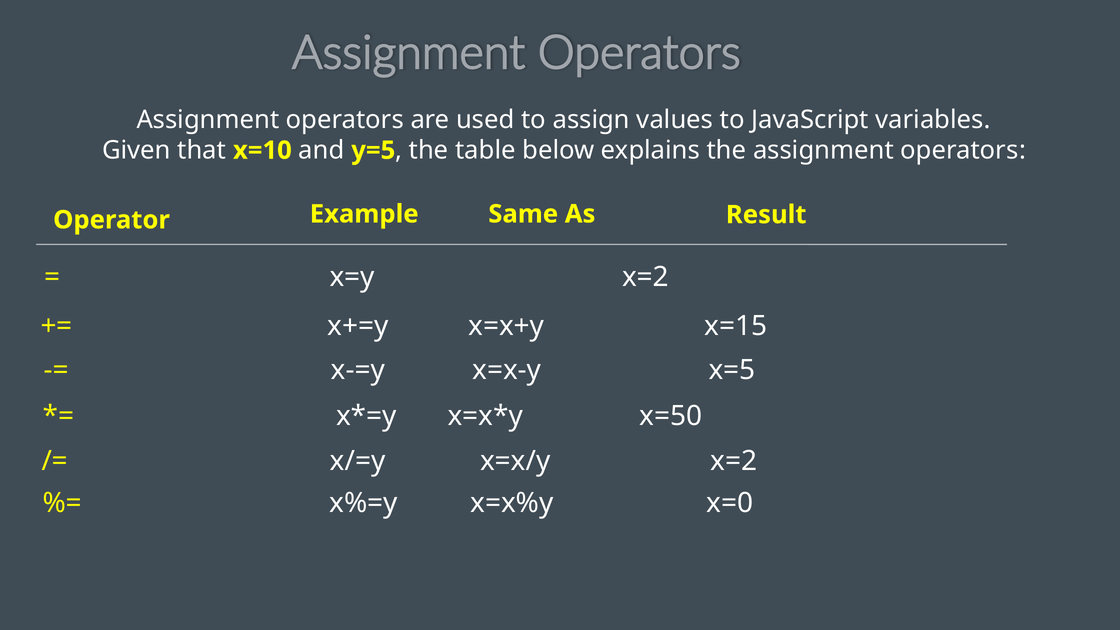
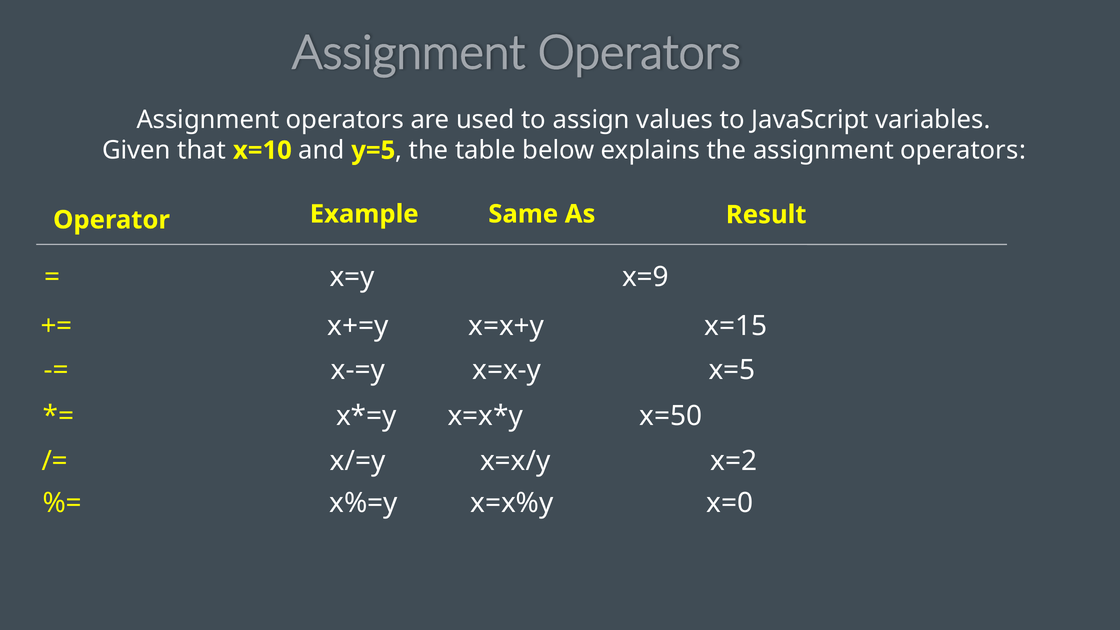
x=y x=2: x=2 -> x=9 (645, 277)
